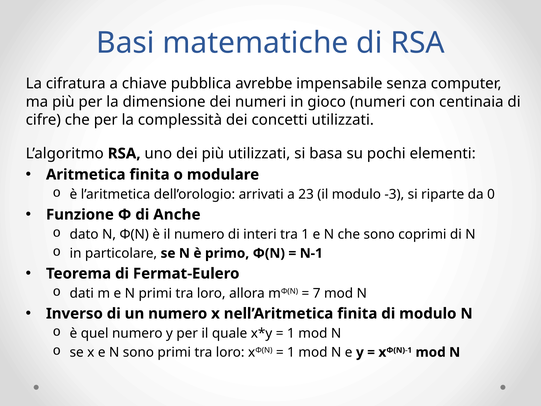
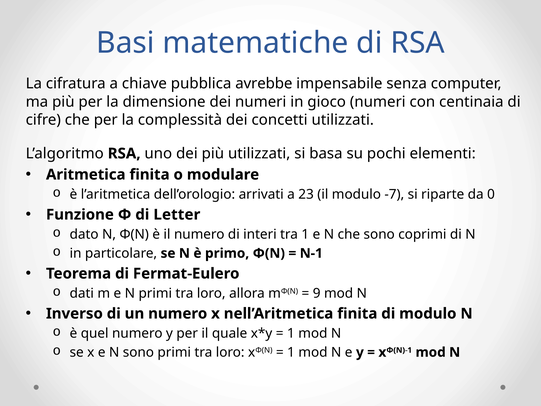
-3: -3 -> -7 (394, 194)
Anche: Anche -> Letter (177, 214)
7: 7 -> 9 (317, 293)
